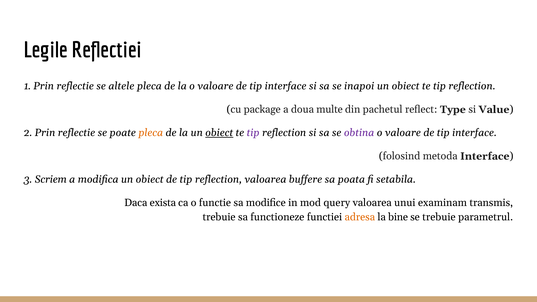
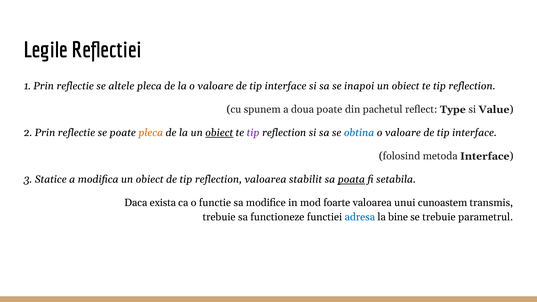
package: package -> spunem (262, 110)
doua multe: multe -> poate (329, 110)
obtina colour: purple -> blue (359, 133)
Scriem: Scriem -> Statice (51, 180)
buffere: buffere -> stabilit (306, 180)
poata underline: none -> present (351, 180)
query: query -> foarte (337, 203)
examinam: examinam -> cunoastem (443, 203)
adresa colour: orange -> blue (360, 217)
